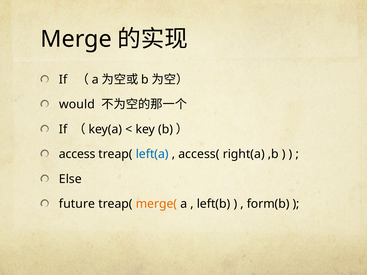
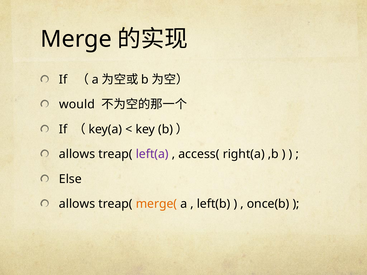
access: access -> allows (77, 154)
left(a colour: blue -> purple (152, 154)
future: future -> allows (77, 204)
form(b: form(b -> once(b (268, 204)
